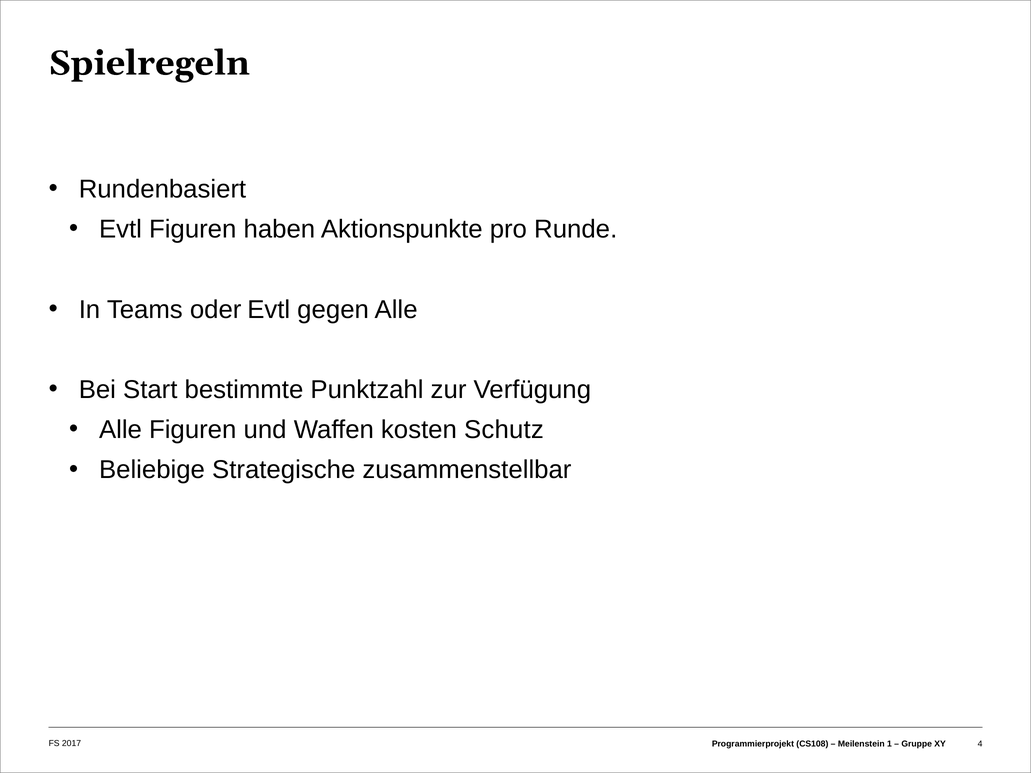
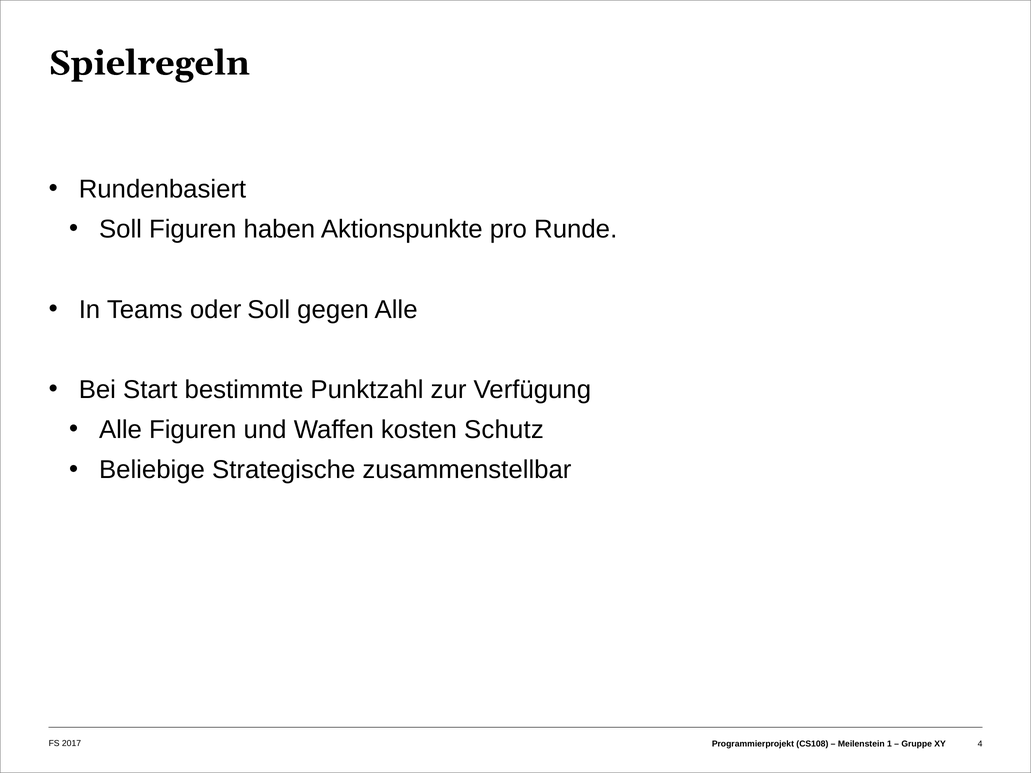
Evtl: Evtl -> Soll (121, 229)
oder Evtl: Evtl -> Soll (269, 310)
